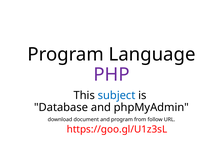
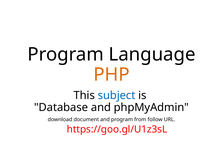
PHP colour: purple -> orange (112, 74)
